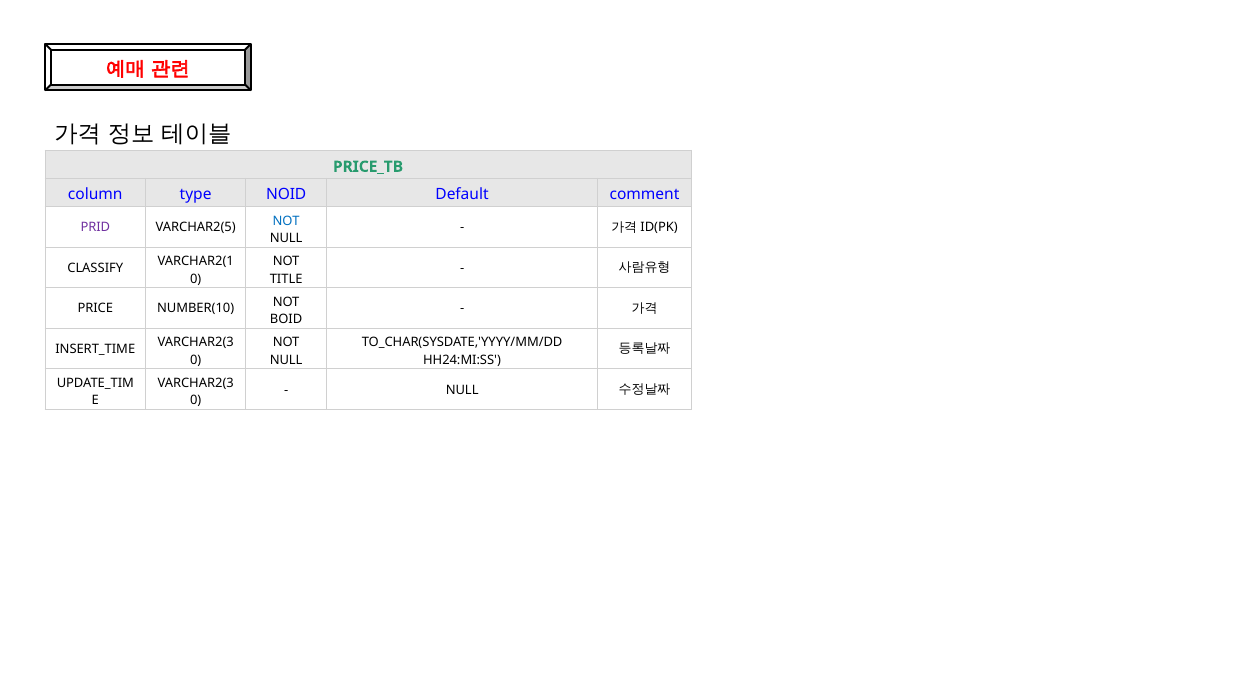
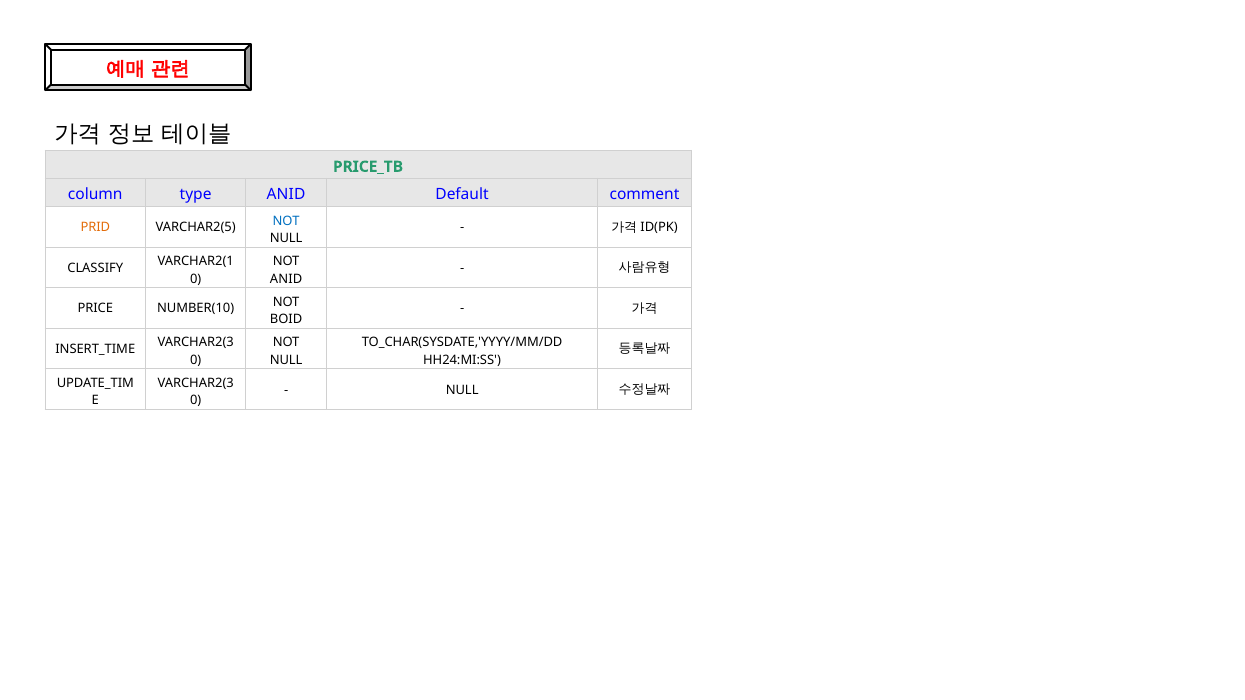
type NOID: NOID -> ANID (286, 195)
PRID colour: purple -> orange (95, 228)
TITLE: TITLE -> ANID (286, 279)
